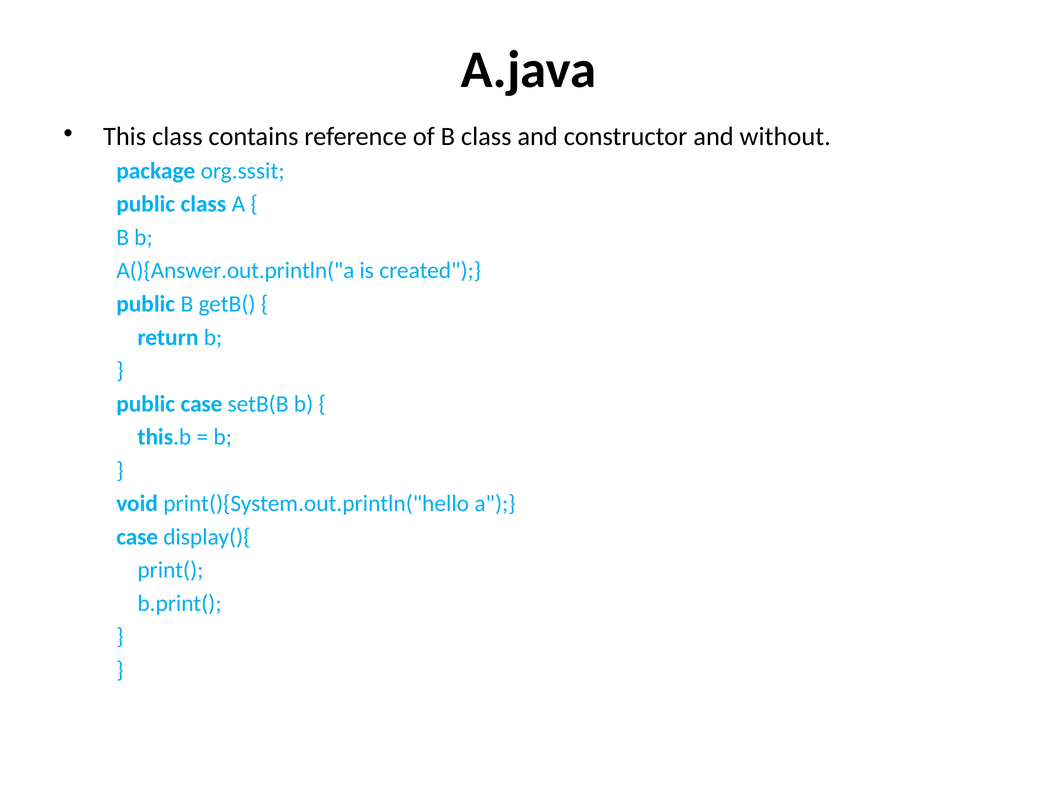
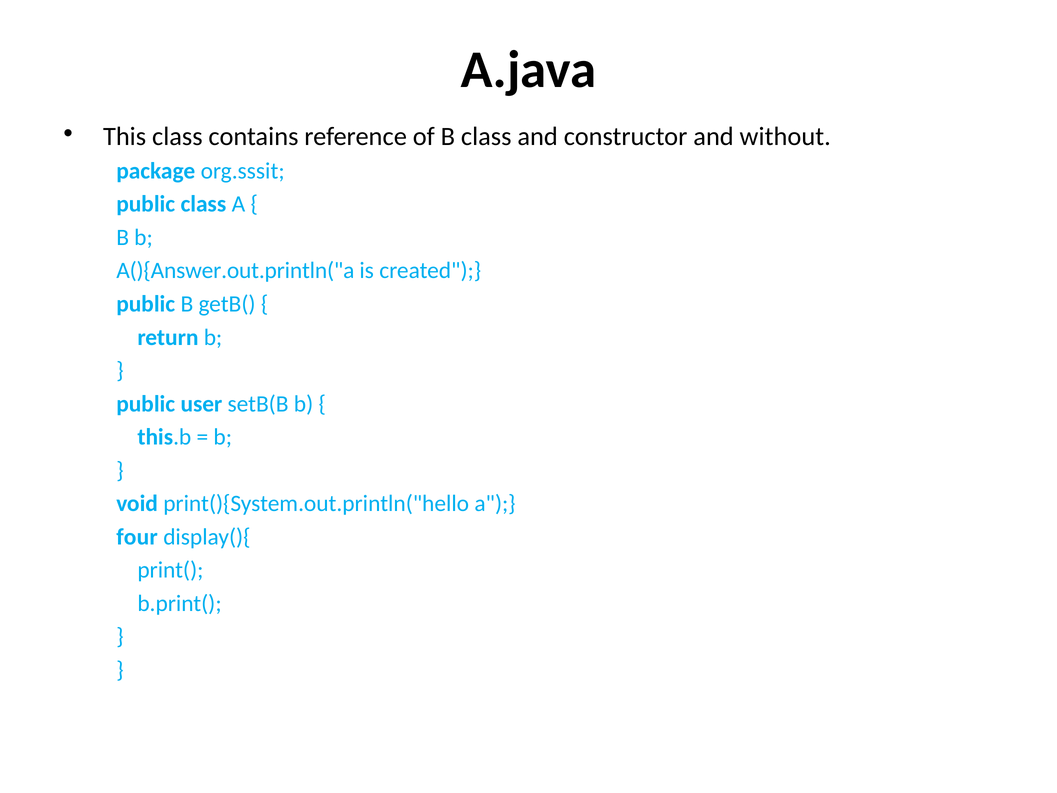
public case: case -> user (201, 404)
case: case -> four (137, 537)
